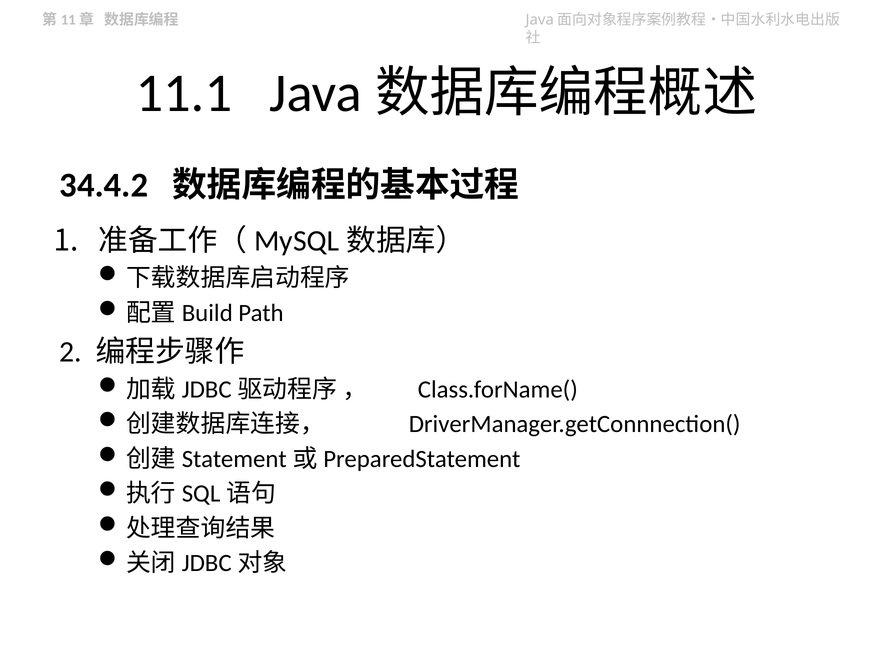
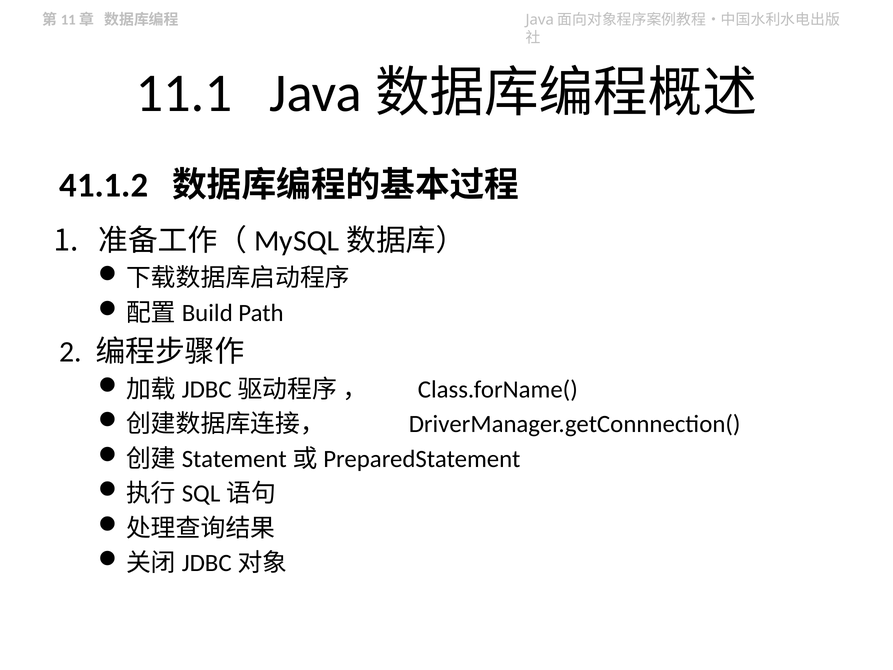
34.4.2: 34.4.2 -> 41.1.2 (104, 185)
